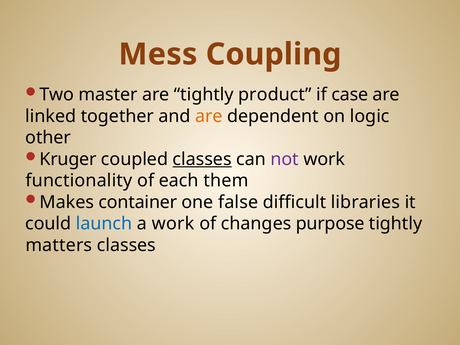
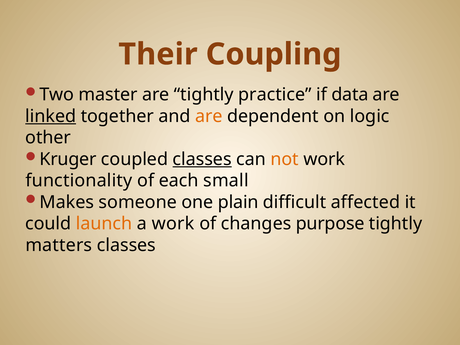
Mess: Mess -> Their (158, 54)
product: product -> practice (275, 95)
case: case -> data (350, 95)
linked underline: none -> present (51, 116)
not colour: purple -> orange (285, 159)
them: them -> small (226, 181)
container: container -> someone (138, 202)
false: false -> plain (238, 202)
libraries: libraries -> affected (365, 202)
launch colour: blue -> orange (104, 224)
